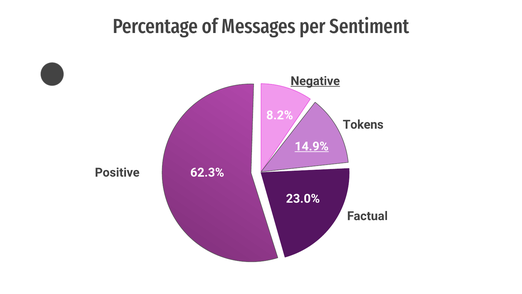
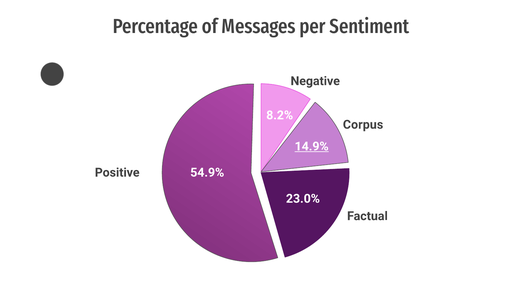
Negative underline: present -> none (315, 81)
Tokens: Tokens -> Corpus (363, 124)
62.3%: 62.3% -> 54.9% (207, 172)
